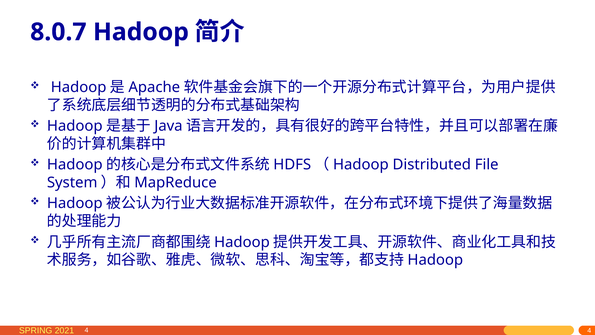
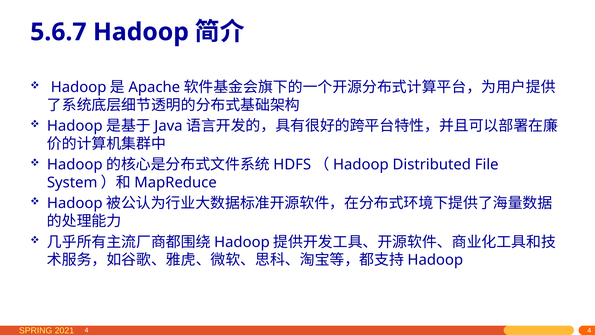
8.0.7: 8.0.7 -> 5.6.7 (58, 32)
